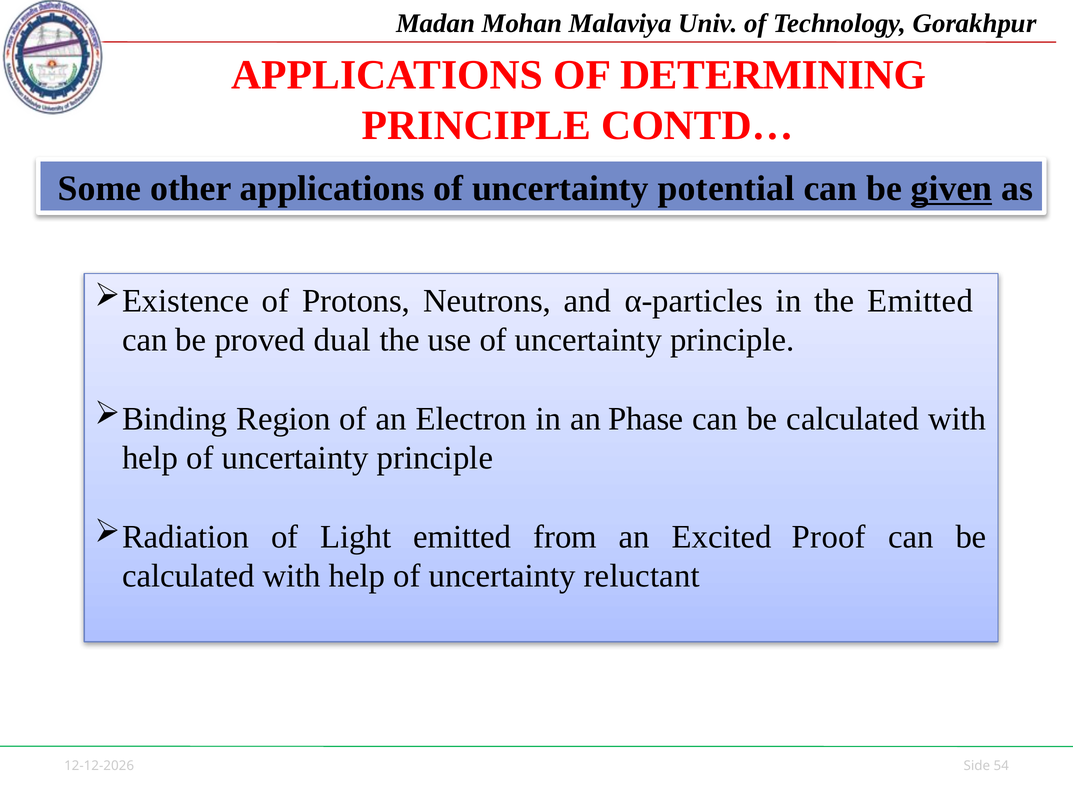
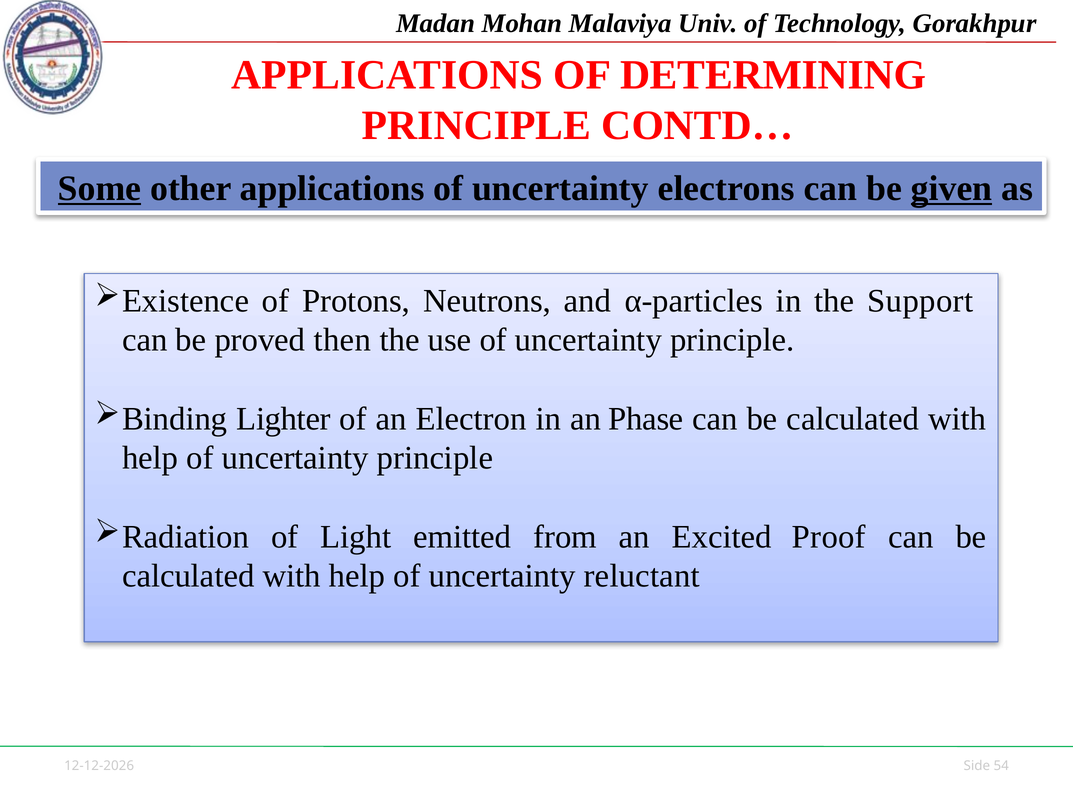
Some underline: none -> present (100, 188)
potential: potential -> electrons (726, 188)
the Emitted: Emitted -> Support (920, 301)
dual: dual -> then (342, 340)
Region: Region -> Lighter (284, 419)
